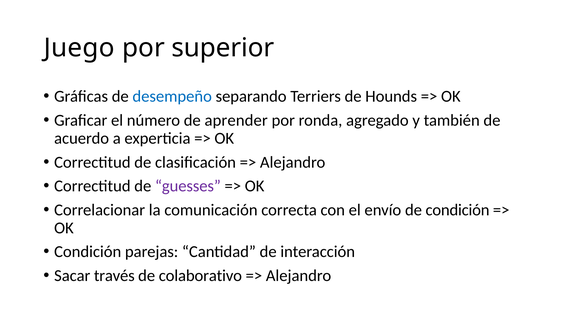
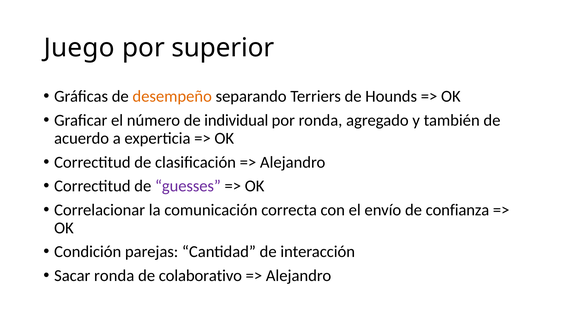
desempeño colour: blue -> orange (172, 96)
aprender: aprender -> individual (236, 120)
de condición: condición -> confianza (458, 210)
Sacar través: través -> ronda (114, 275)
